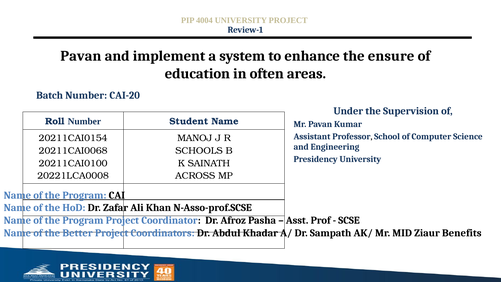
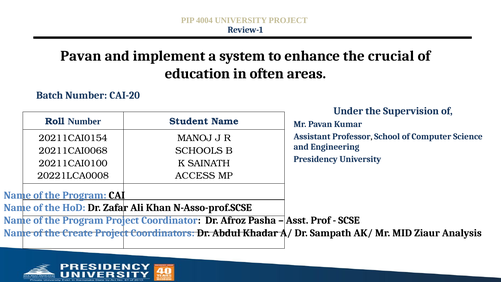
ensure: ensure -> crucial (391, 56)
ACROSS: ACROSS -> ACCESS (195, 176)
Better: Better -> Create (78, 233)
Benefits: Benefits -> Analysis (462, 233)
